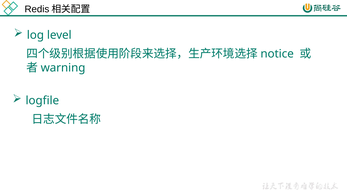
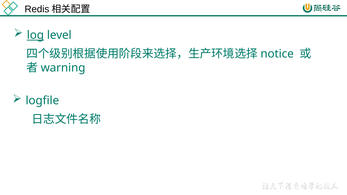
log underline: none -> present (35, 35)
